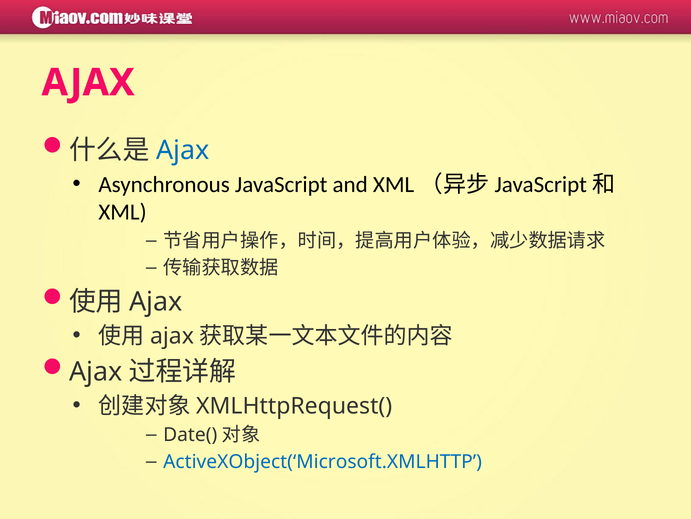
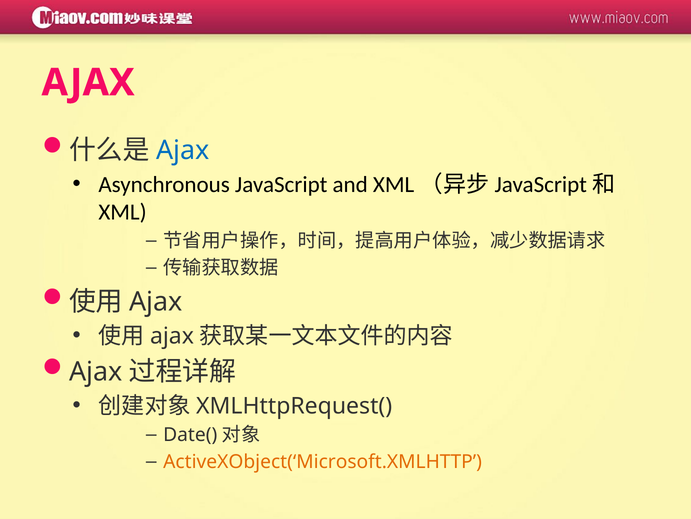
ActiveXObject(‘Microsoft.XMLHTTP colour: blue -> orange (323, 461)
